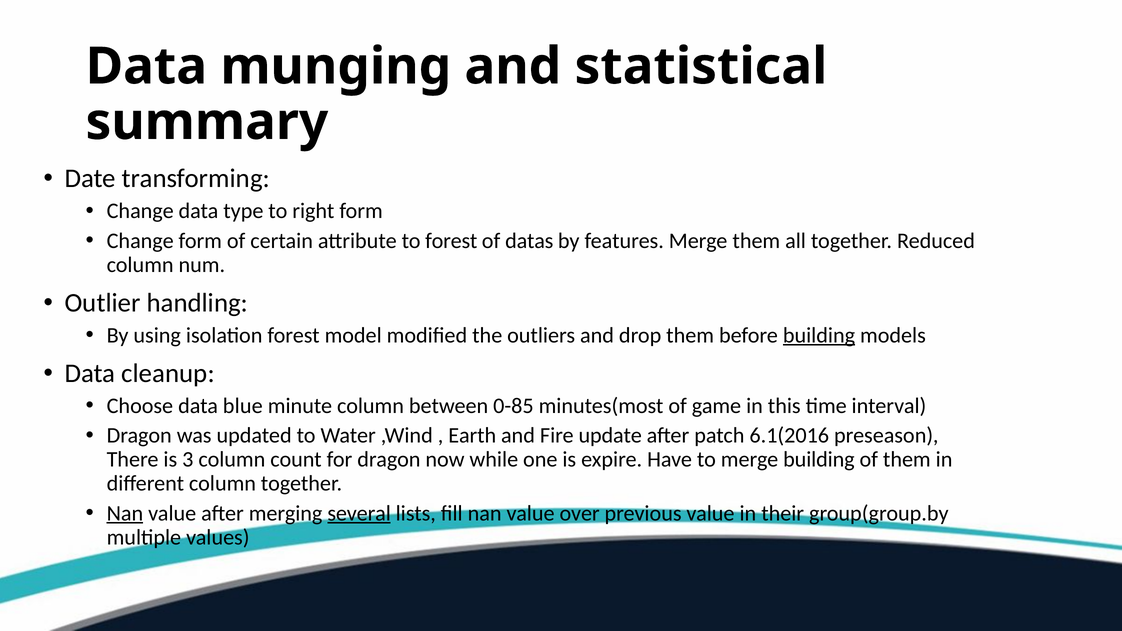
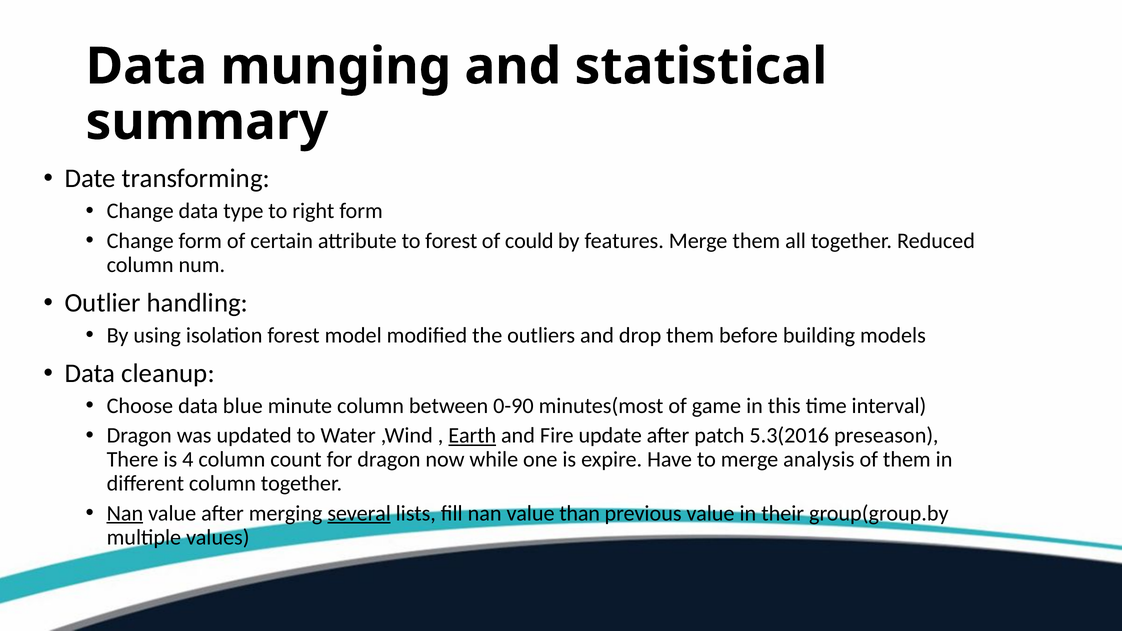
datas: datas -> could (529, 241)
building underline: present -> none (819, 335)
0-85: 0-85 -> 0-90 (513, 406)
Earth underline: none -> present (472, 436)
6.1(2016: 6.1(2016 -> 5.3(2016 (789, 436)
3: 3 -> 4 (188, 460)
merge building: building -> analysis (819, 460)
over: over -> than (580, 513)
